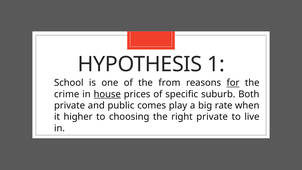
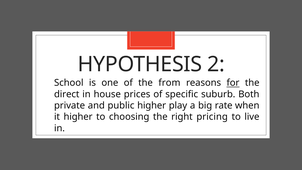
1: 1 -> 2 (216, 64)
crime: crime -> direct (67, 94)
house underline: present -> none (107, 94)
public comes: comes -> higher (152, 105)
right private: private -> pricing (212, 117)
